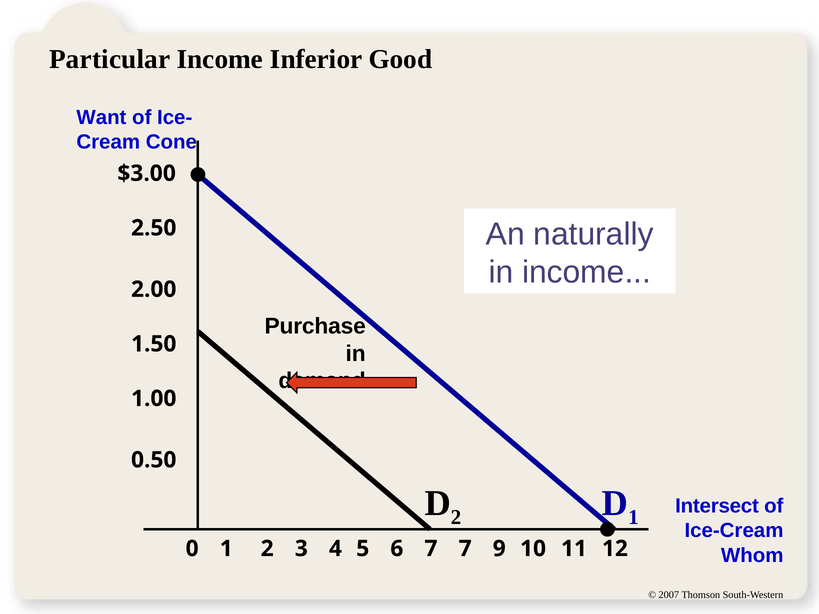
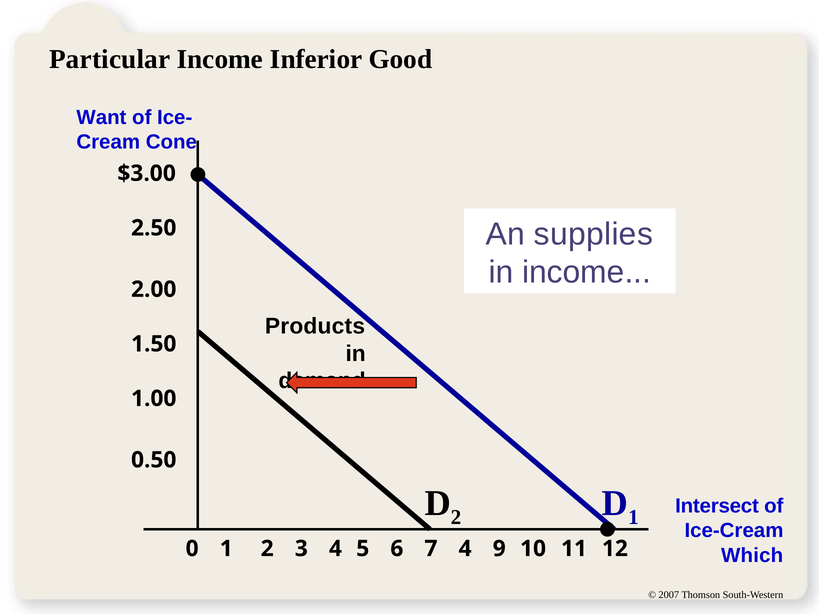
naturally: naturally -> supplies (593, 234)
Purchase: Purchase -> Products (315, 326)
7 7: 7 -> 4 (465, 549)
Whom: Whom -> Which (752, 555)
